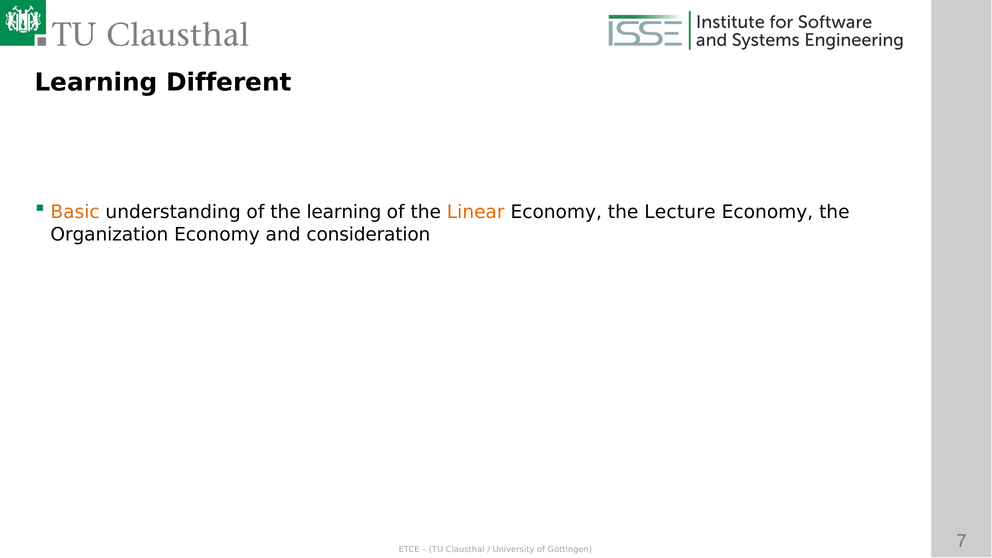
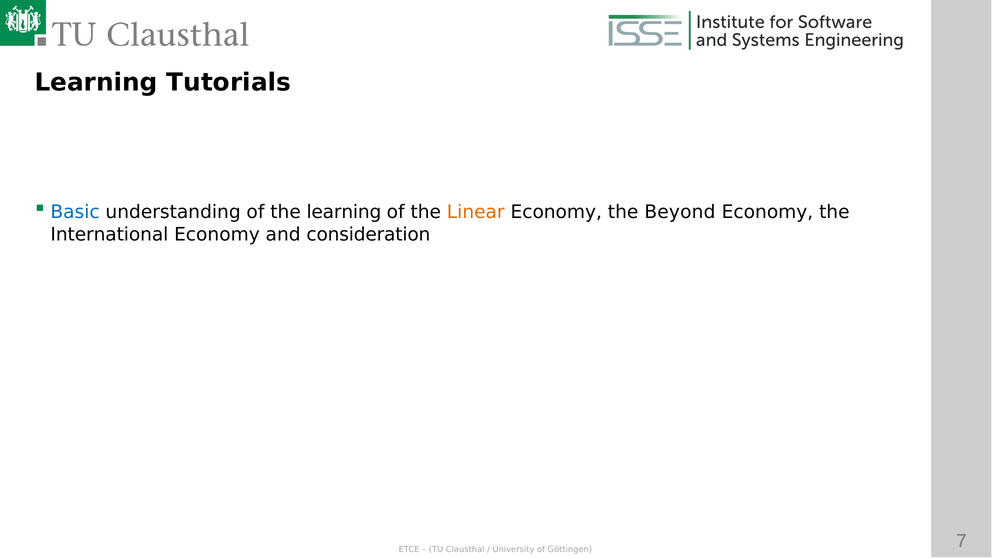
Different: Different -> Tutorials (229, 82)
Basic colour: orange -> blue (75, 212)
Lecture: Lecture -> Beyond (680, 212)
Organization: Organization -> International (109, 234)
